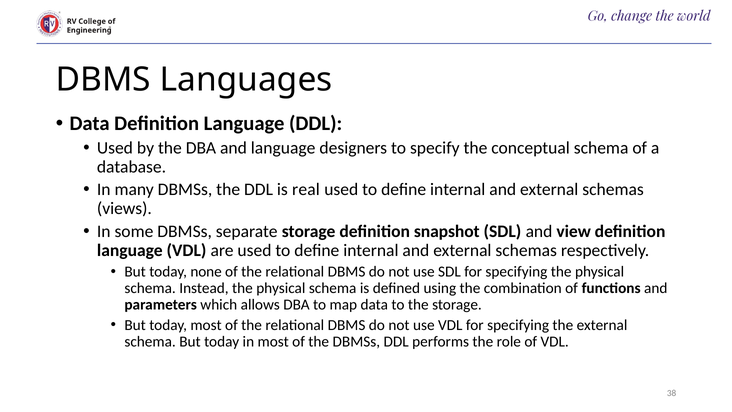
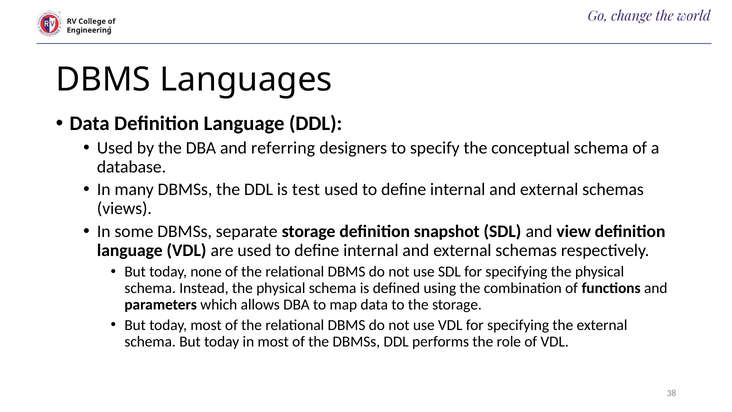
and language: language -> referring (283, 148)
real: real -> test (306, 189)
